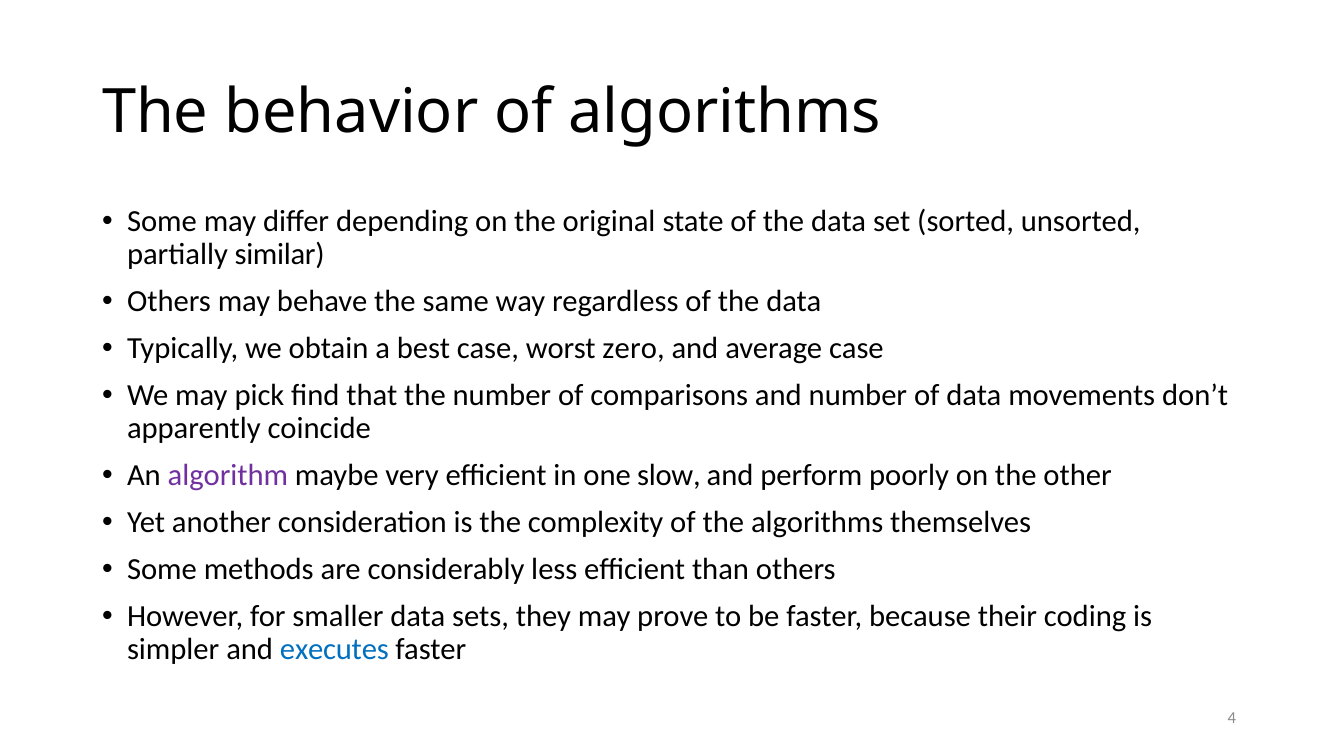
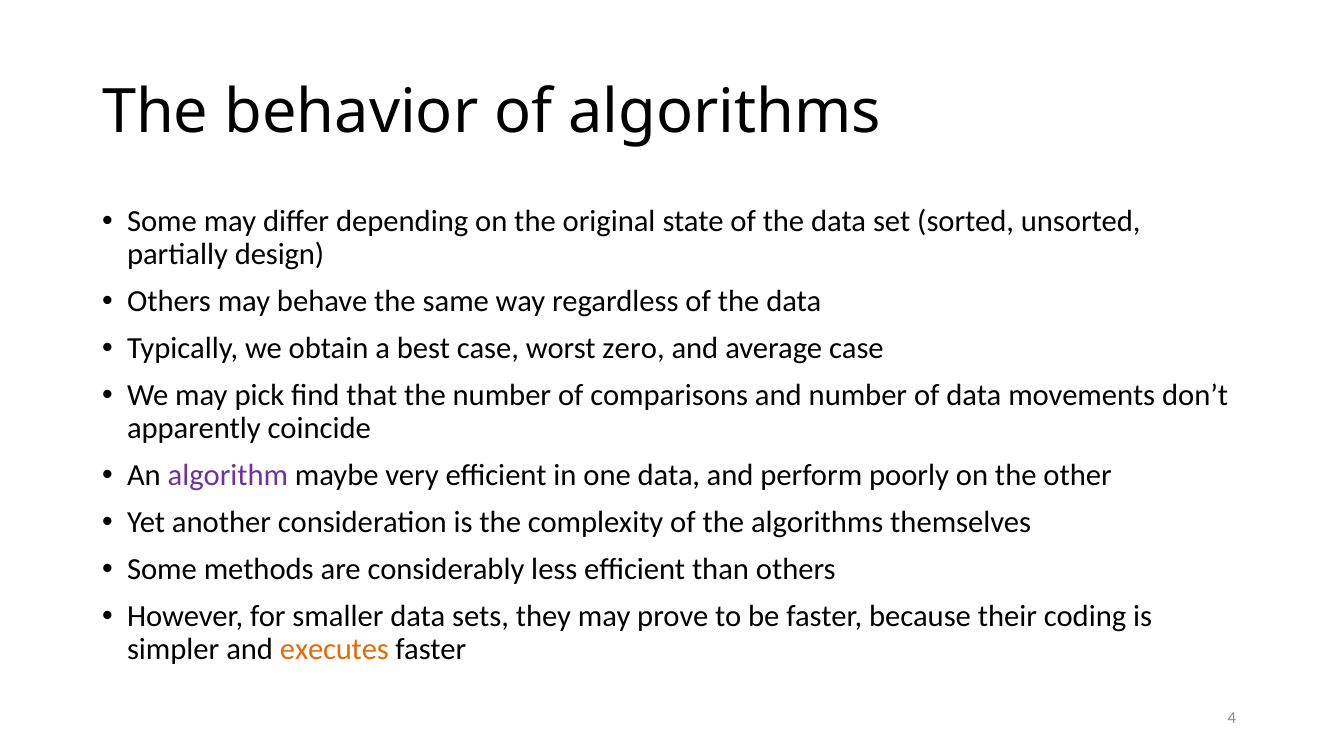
similar: similar -> design (280, 255)
one slow: slow -> data (669, 476)
executes colour: blue -> orange (334, 650)
